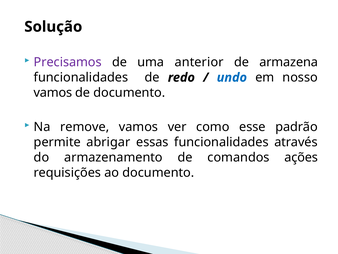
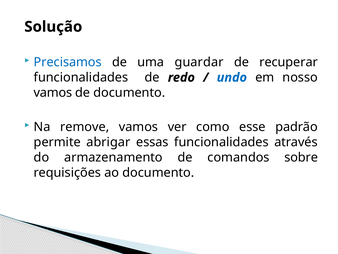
Precisamos colour: purple -> blue (68, 62)
anterior: anterior -> guardar (199, 62)
armazena: armazena -> recuperar (289, 62)
ações: ações -> sobre (301, 157)
